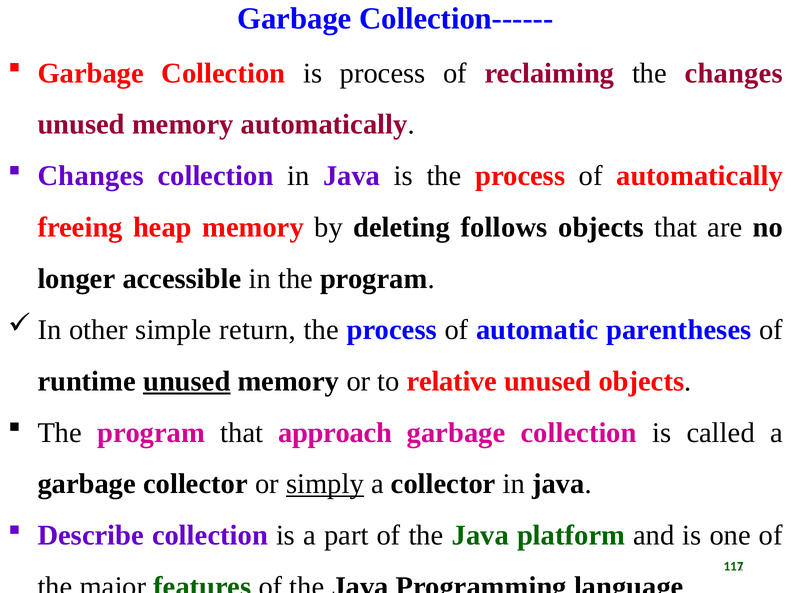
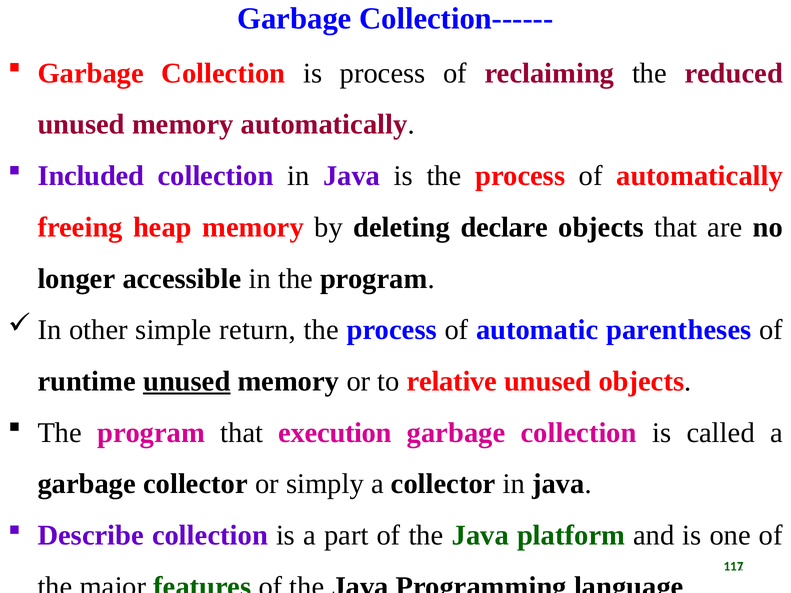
the changes: changes -> reduced (734, 73)
Changes: Changes -> Included (91, 176)
follows: follows -> declare (504, 227)
approach: approach -> execution (335, 433)
simply underline: present -> none (325, 484)
